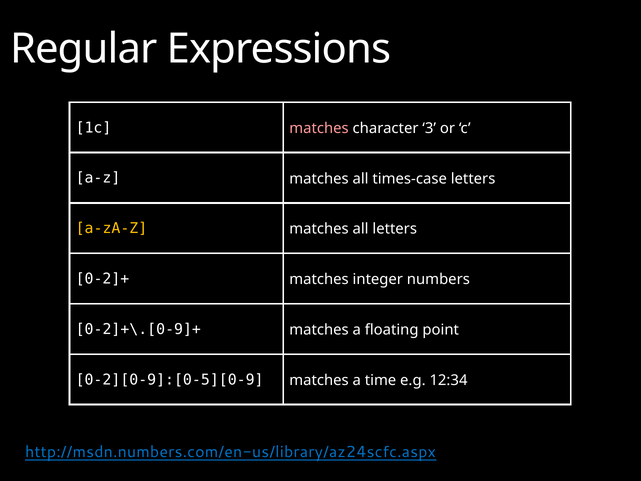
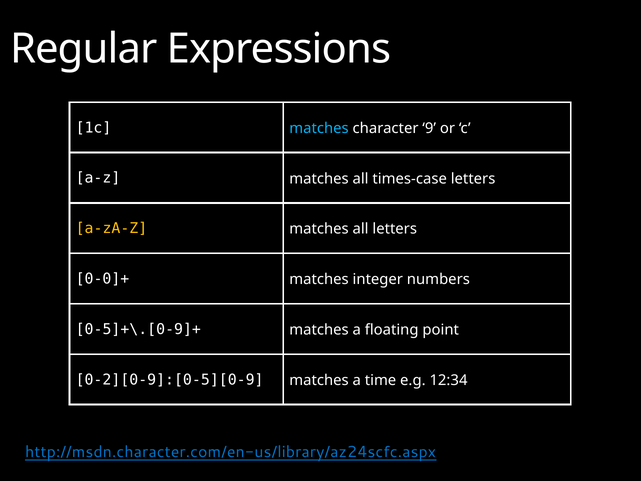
matches colour: pink -> light blue (319, 128)
3: 3 -> 9 (429, 128)
0-2]+: 0-2]+ -> 0-0]+ (102, 279)
0-2]+\.[0-9]+: 0-2]+\.[0-9]+ -> 0-5]+\.[0-9]+ (138, 329)
http://msdn.numbers.com/en-us/library/az24scfc.aspx: http://msdn.numbers.com/en-us/library/az24scfc.aspx -> http://msdn.character.com/en-us/library/az24scfc.aspx (231, 452)
